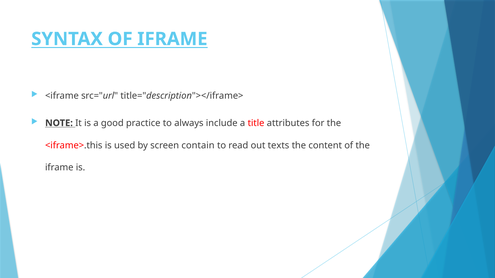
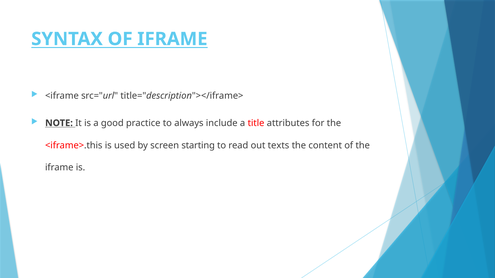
contain: contain -> starting (198, 146)
